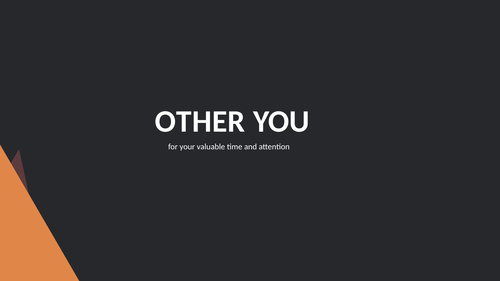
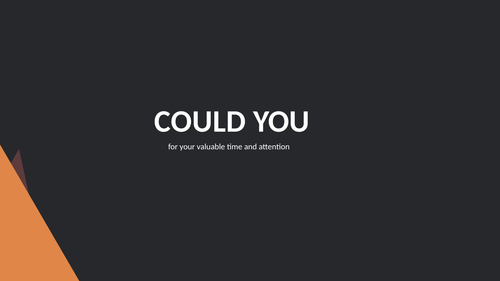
OTHER: OTHER -> COULD (200, 122)
